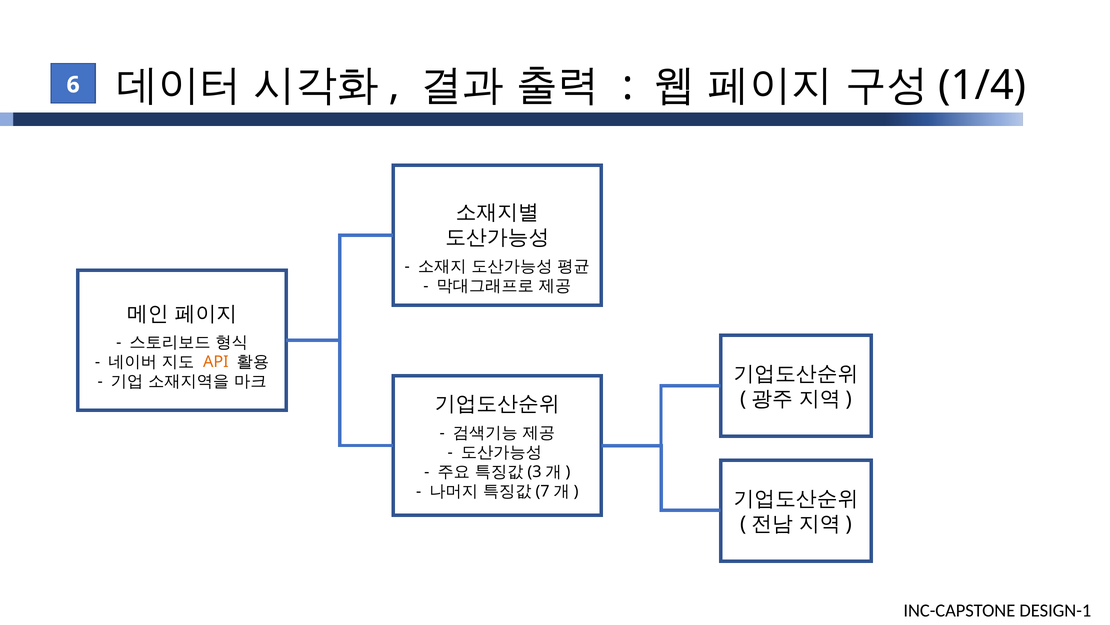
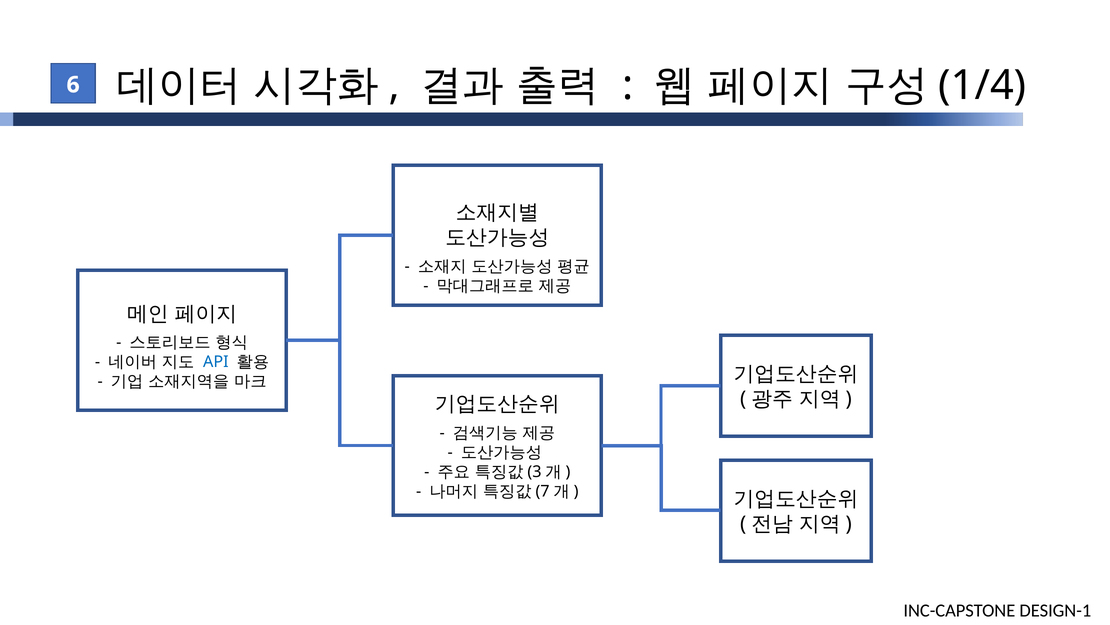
API colour: orange -> blue (216, 362)
